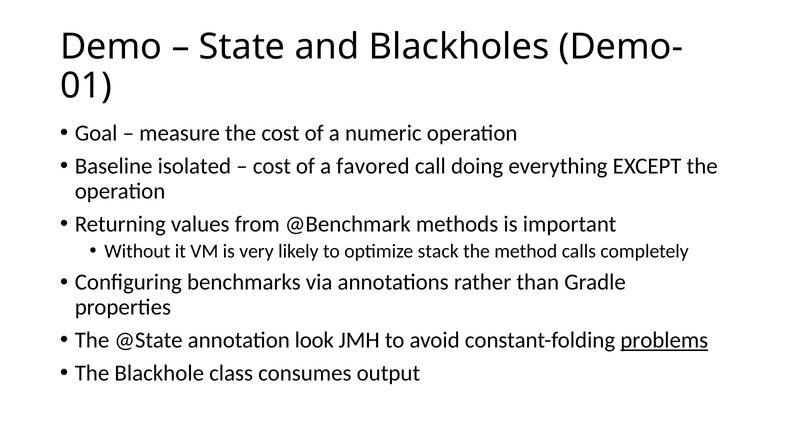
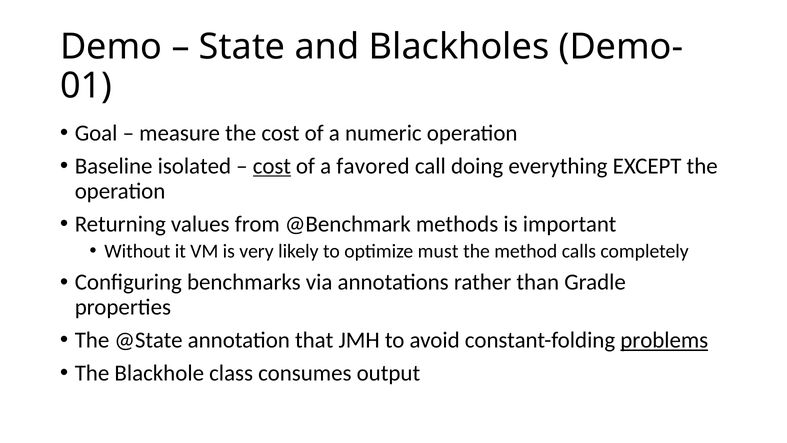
cost underline: none -> present (272, 166)
stack: stack -> must (438, 251)
look: look -> that (314, 340)
